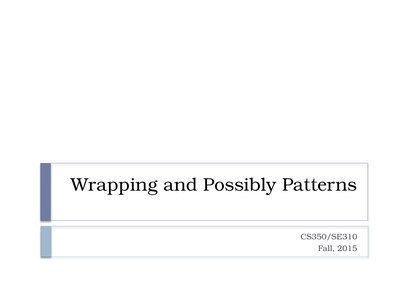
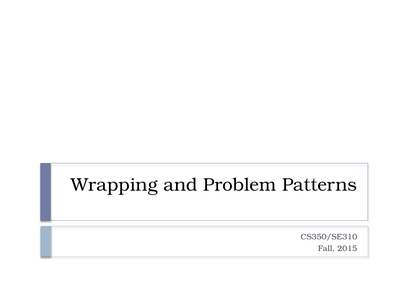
Possibly: Possibly -> Problem (240, 185)
